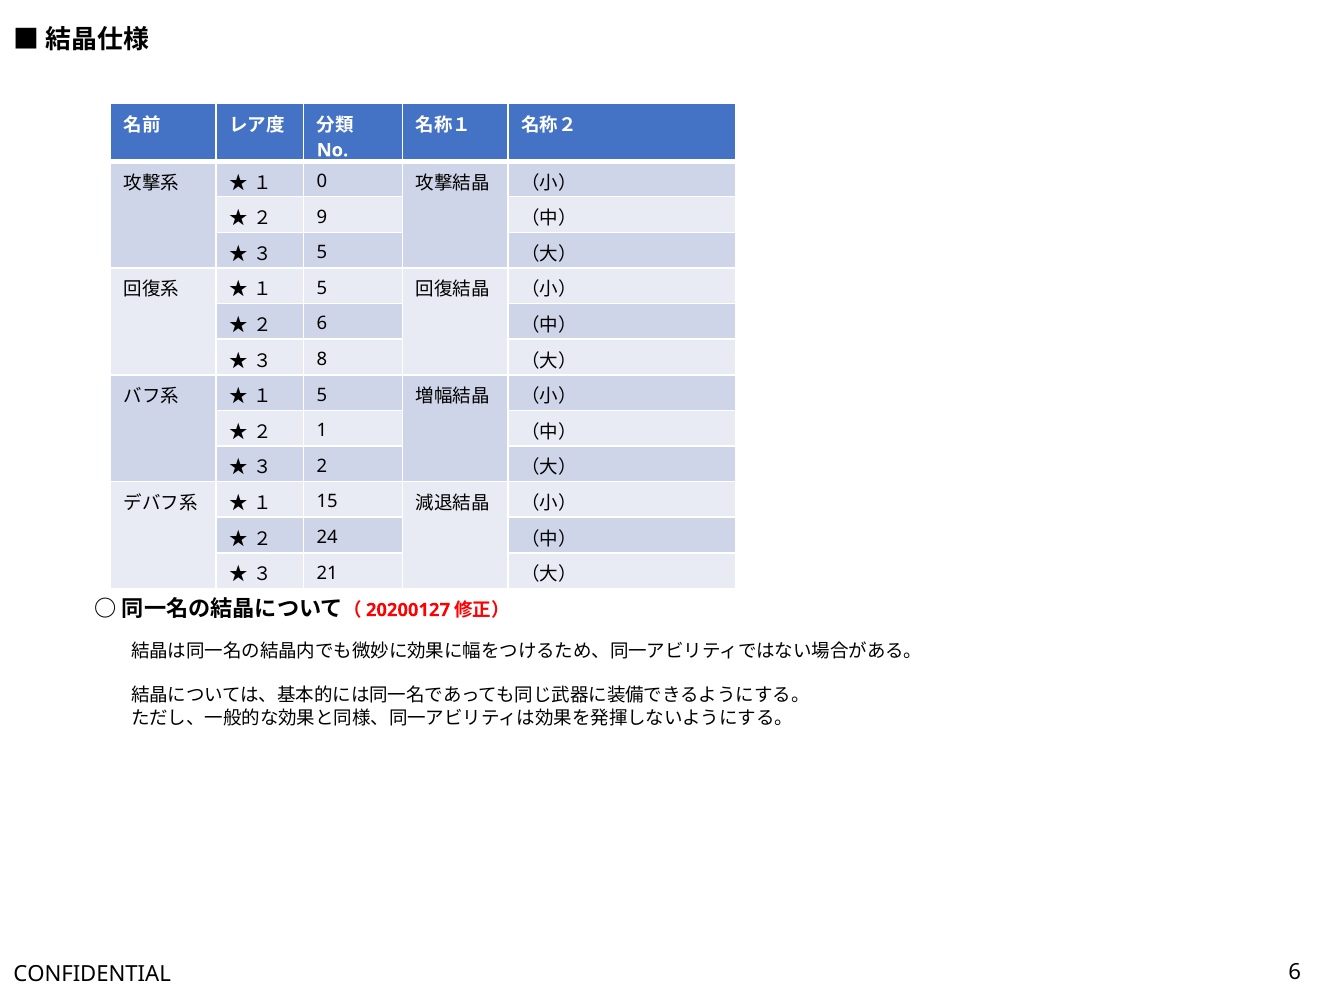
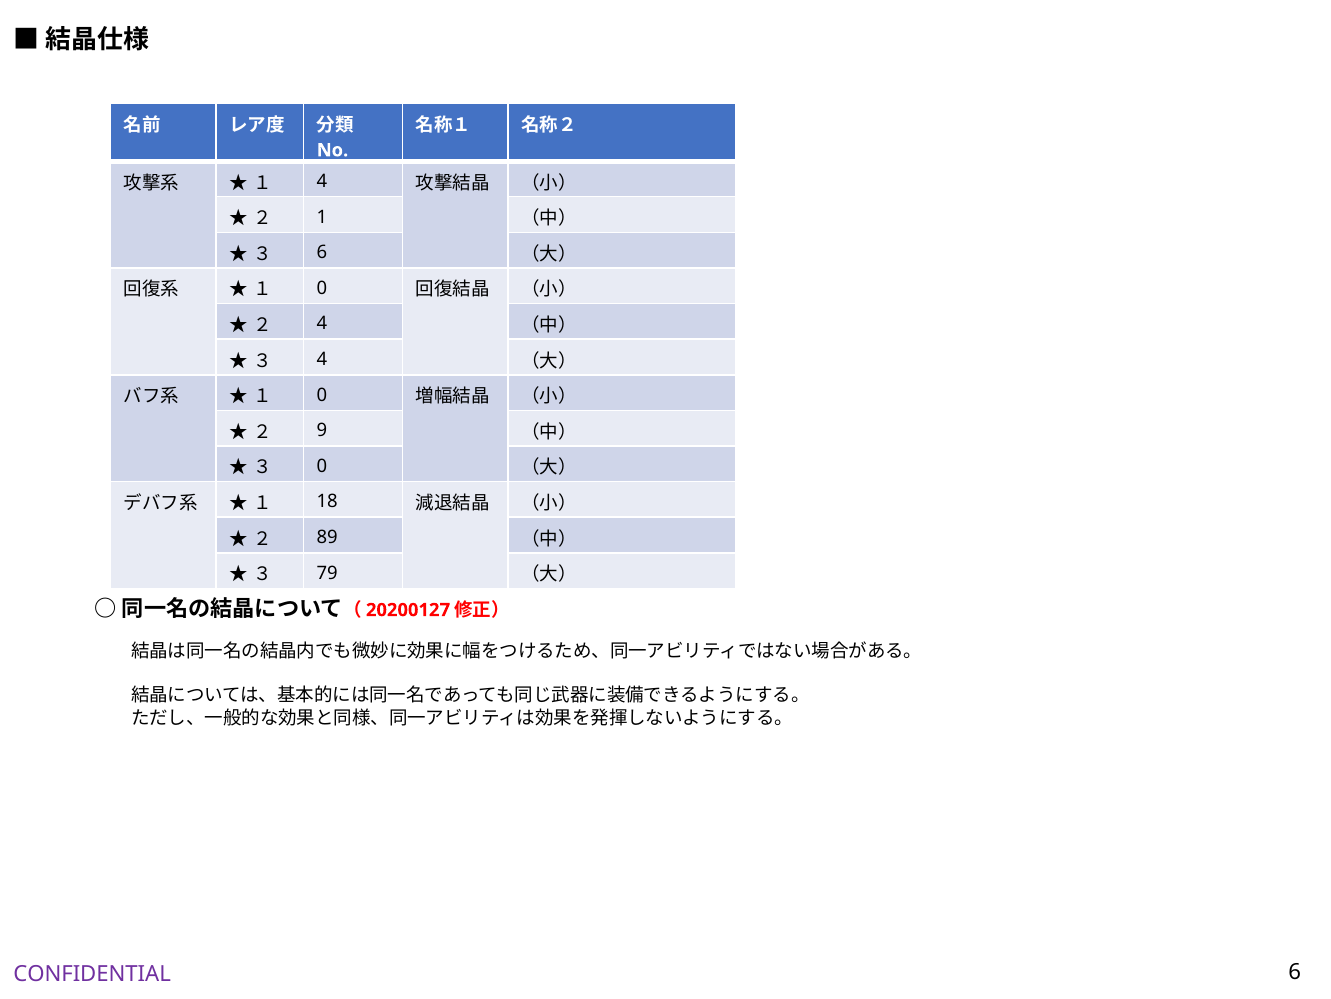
0: 0 -> 4 (322, 181)
9: 9 -> 1 (322, 217)
5: 5 -> 6 (322, 252)
5: 5 -> 0 (322, 288)
6: 6 -> 4 (322, 324)
8: 8 -> 4 (322, 359)
5: 5 -> 0 (322, 395)
1: 1 -> 9 (322, 430)
2: 2 -> 0 (322, 466)
15: 15 -> 18 (327, 502)
24: 24 -> 89 (327, 537)
21: 21 -> 79 (327, 573)
CONFIDENTIAL colour: black -> purple (92, 973)
